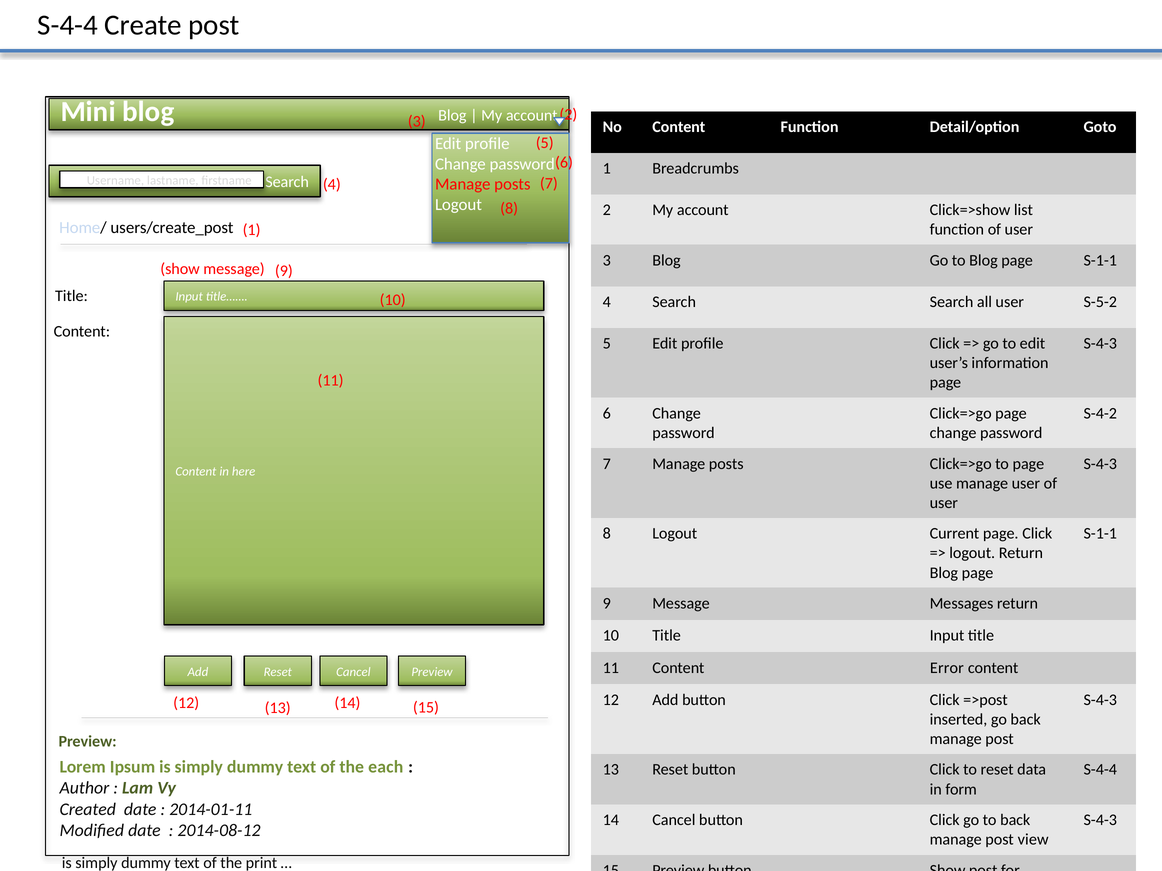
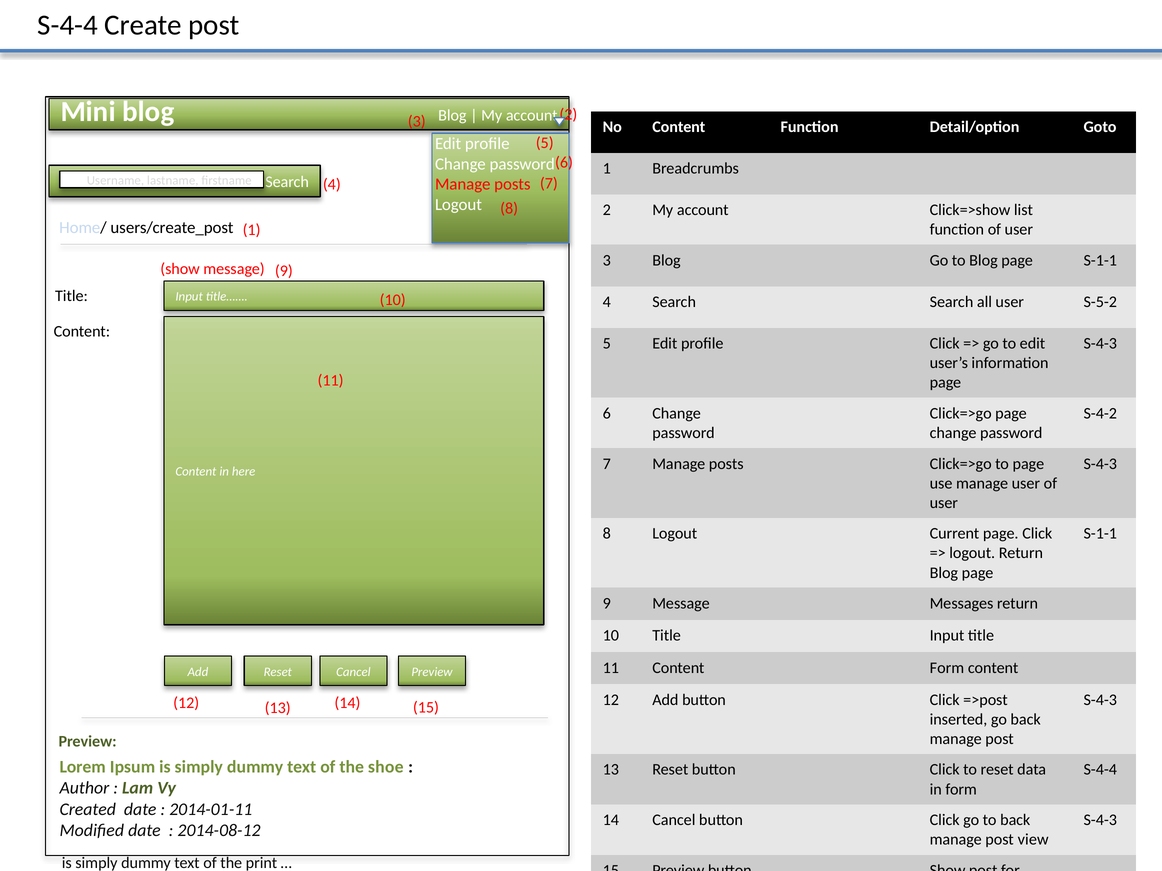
Content Error: Error -> Form (947, 668)
each: each -> shoe (386, 767)
